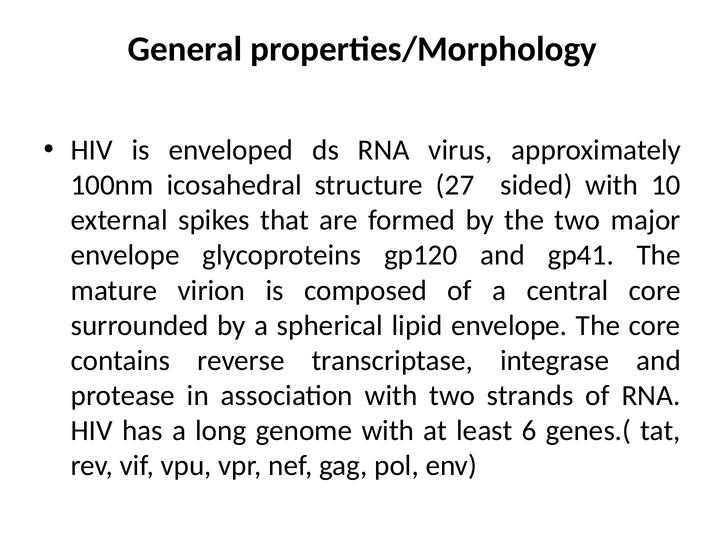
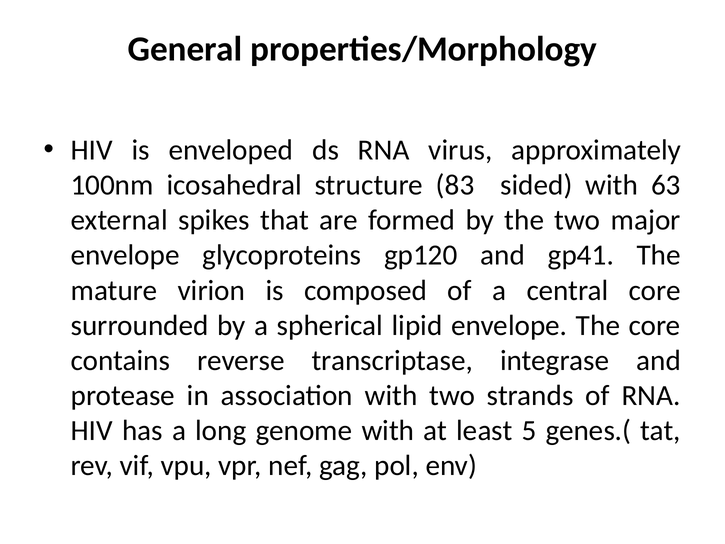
27: 27 -> 83 (455, 185)
10: 10 -> 63 (666, 185)
6: 6 -> 5 (529, 430)
